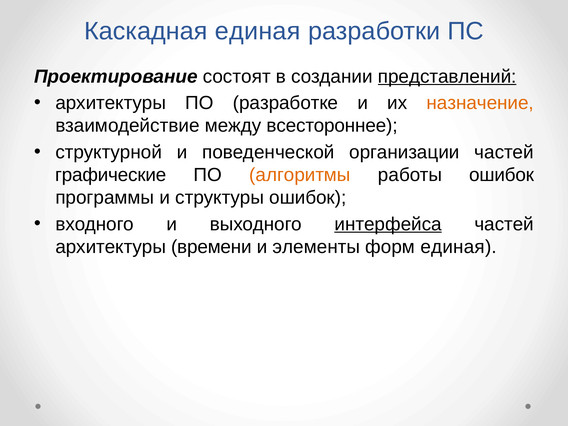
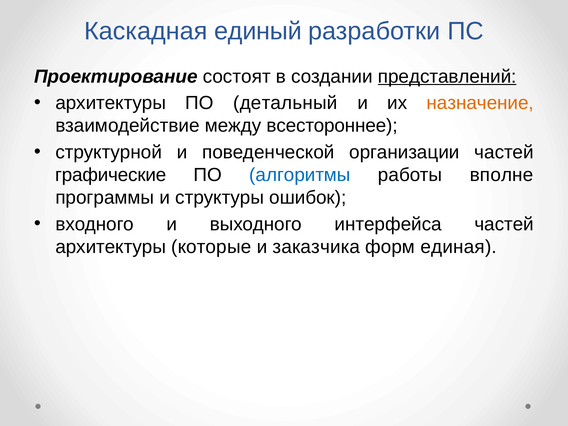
Каскадная единая: единая -> единый (258, 31)
разработке: разработке -> детальный (285, 103)
алгоритмы colour: orange -> blue (300, 175)
работы ошибок: ошибок -> вполне (502, 175)
интерфейса underline: present -> none (388, 224)
времени: времени -> которые (211, 247)
элементы: элементы -> заказчика (316, 247)
